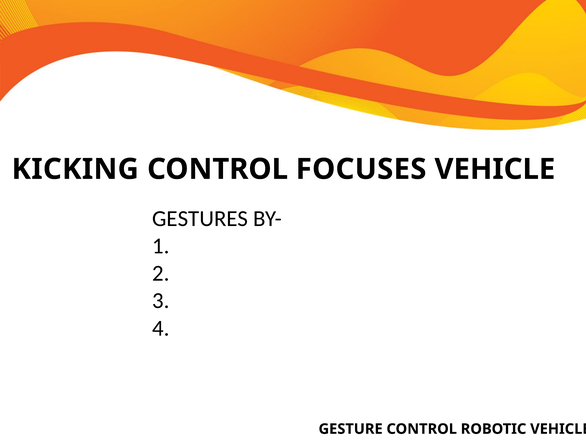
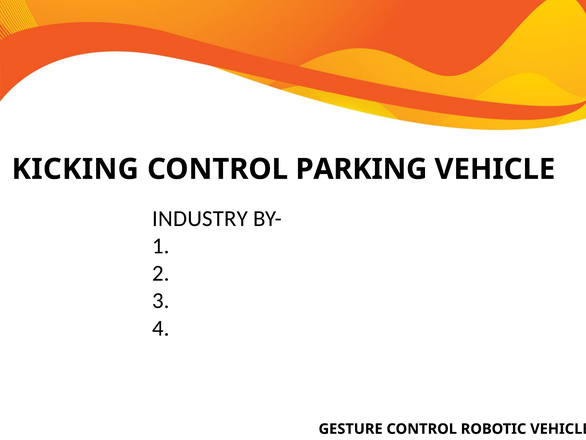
FOCUSES: FOCUSES -> PARKING (361, 169)
GESTURES: GESTURES -> INDUSTRY (200, 218)
